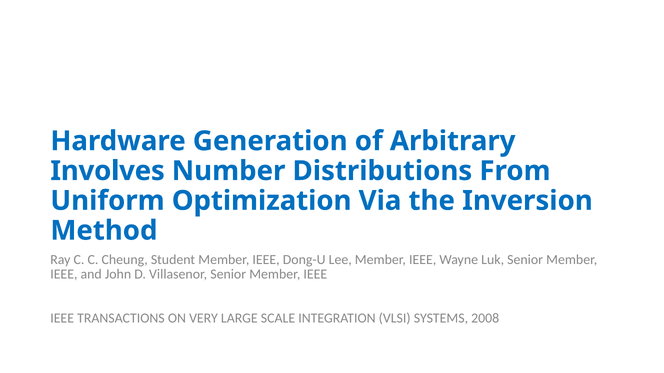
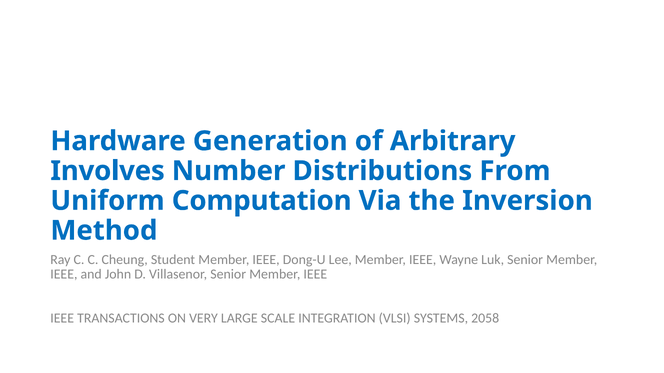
Optimization: Optimization -> Computation (262, 201)
2008: 2008 -> 2058 (485, 319)
